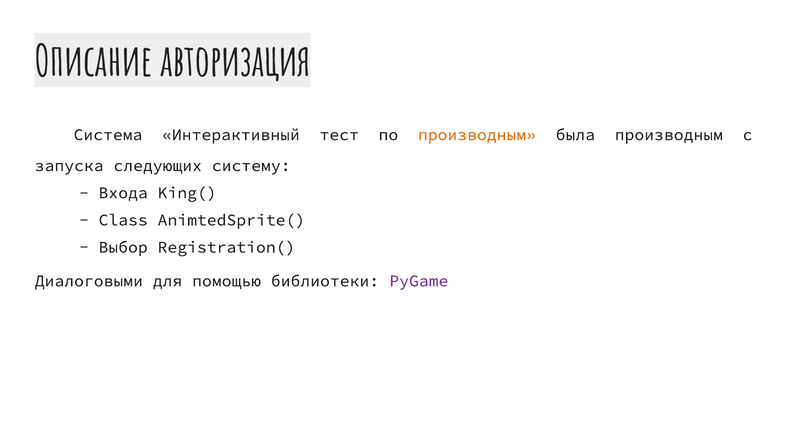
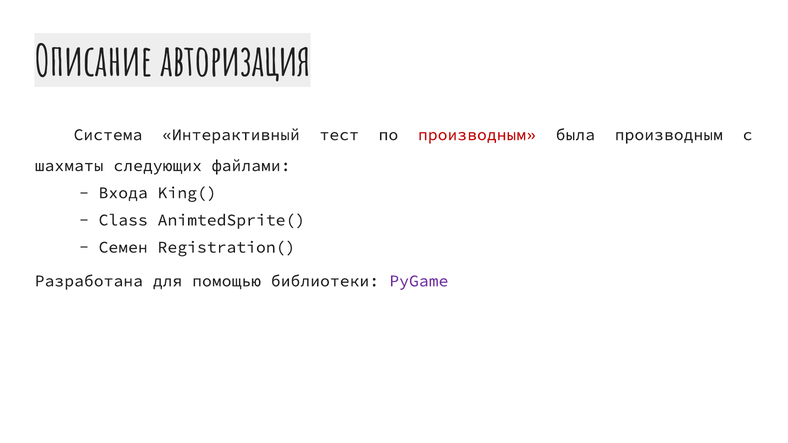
производным colour: orange -> red (477, 135)
запуска: запуска -> шахматы (69, 166)
систему: систему -> файлами (251, 166)
Выбор: Выбор -> Семен (123, 247)
Диалоговыми: Диалоговыми -> Разработана (89, 281)
